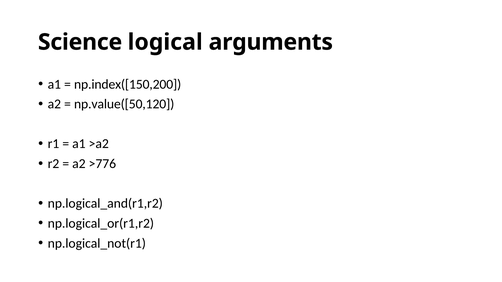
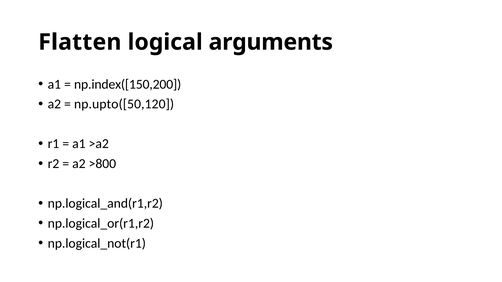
Science: Science -> Flatten (80, 42)
np.value([50,120: np.value([50,120 -> np.upto([50,120 (124, 104)
>776: >776 -> >800 (102, 164)
